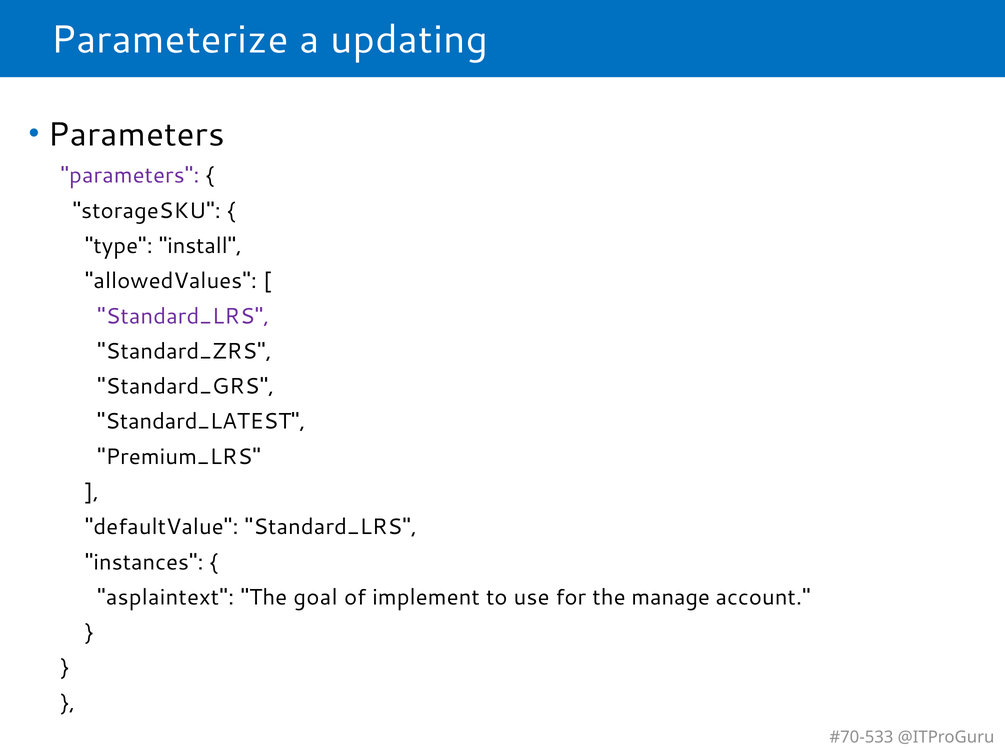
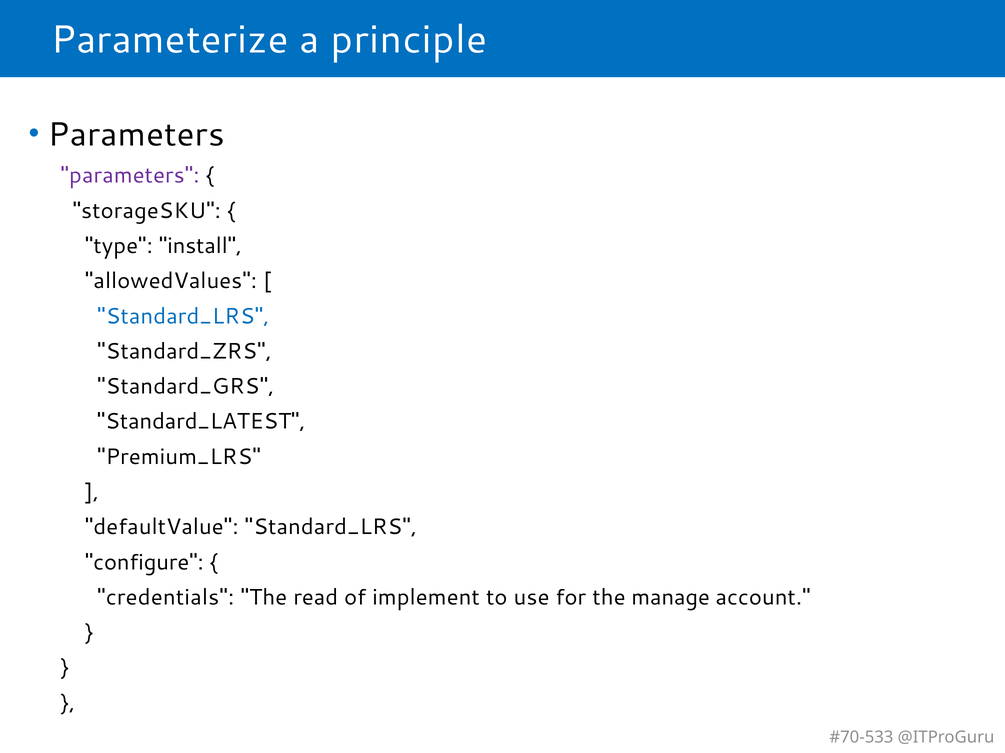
updating: updating -> principle (409, 40)
Standard_LRS colour: purple -> blue (183, 316)
instances: instances -> configure (144, 563)
asplaintext: asplaintext -> credentials (166, 598)
goal: goal -> read (316, 598)
